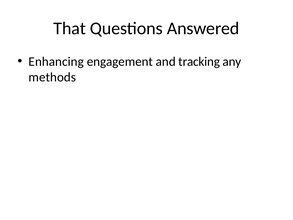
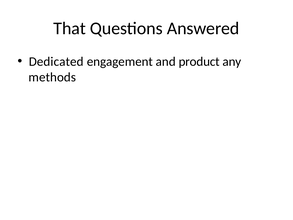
Enhancing: Enhancing -> Dedicated (56, 61)
tracking: tracking -> product (199, 61)
